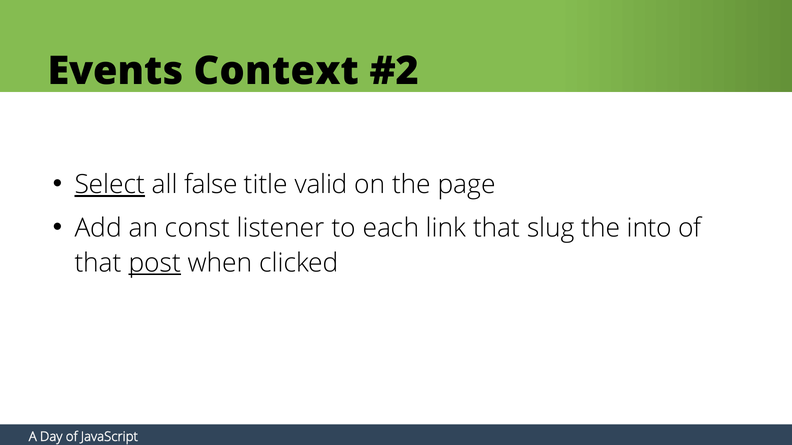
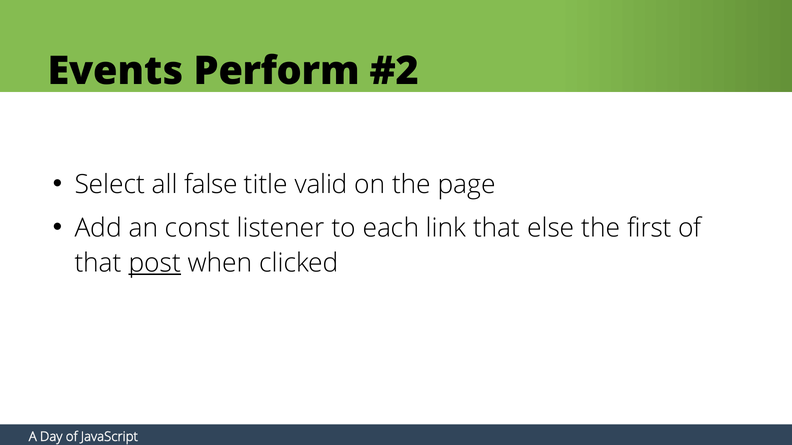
Context: Context -> Perform (277, 71)
Select underline: present -> none (110, 185)
slug: slug -> else (551, 228)
into: into -> first (649, 228)
